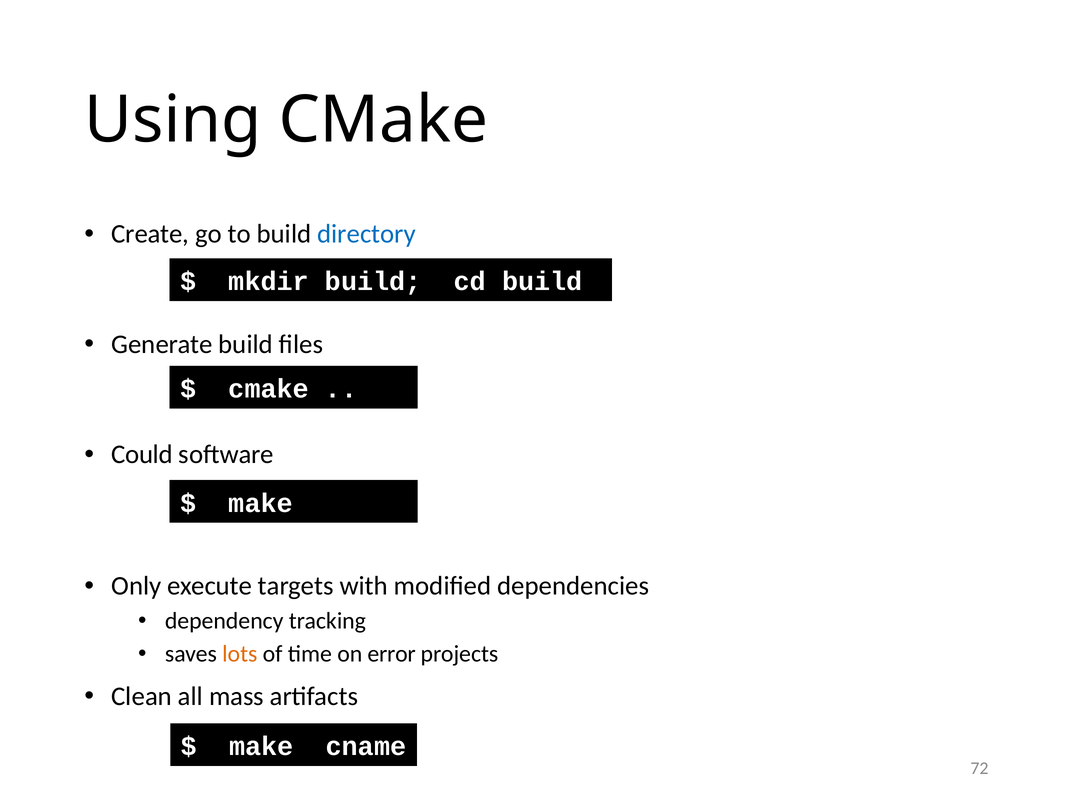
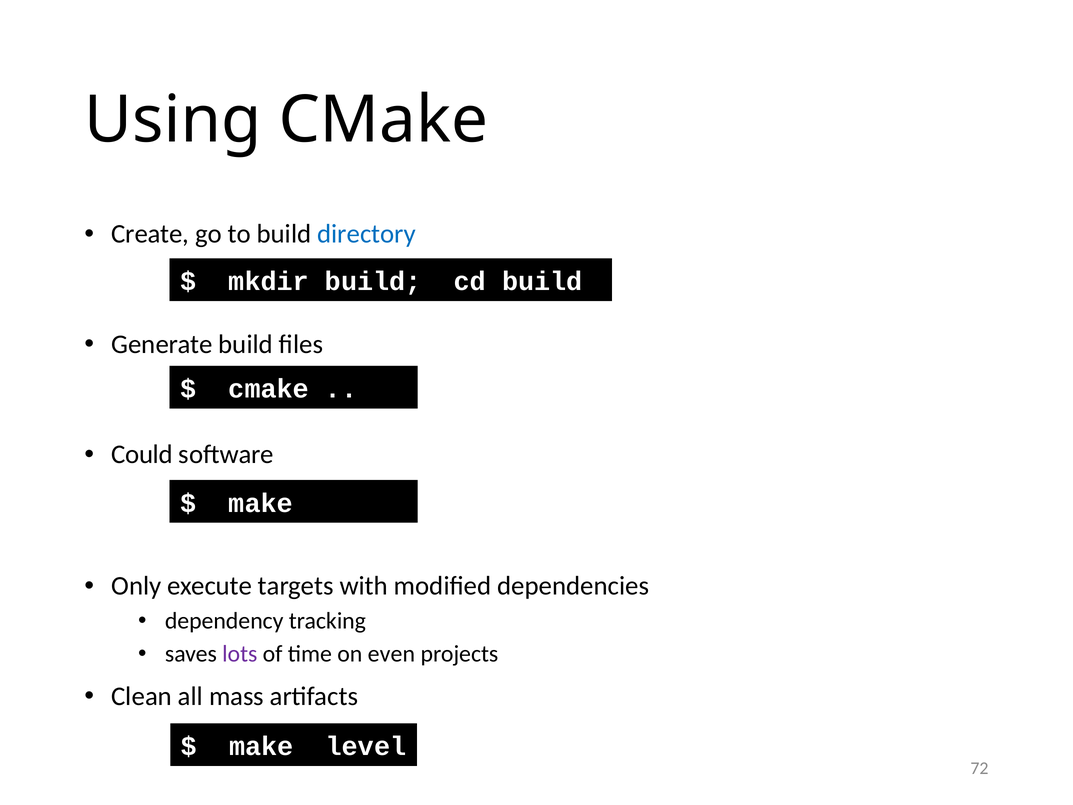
lots colour: orange -> purple (240, 654)
error: error -> even (391, 654)
cname: cname -> level (366, 746)
